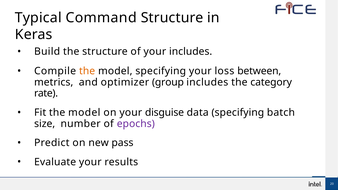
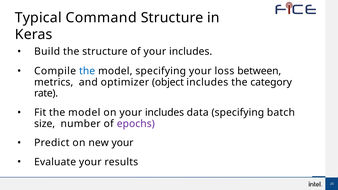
the colour: orange -> blue (87, 71)
group: group -> object (168, 82)
on your disguise: disguise -> includes (165, 113)
new pass: pass -> your (123, 143)
